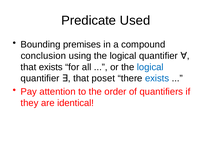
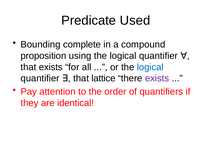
premises: premises -> complete (82, 44)
conclusion: conclusion -> proposition (43, 56)
poset: poset -> lattice (103, 78)
exists colour: blue -> purple (157, 78)
